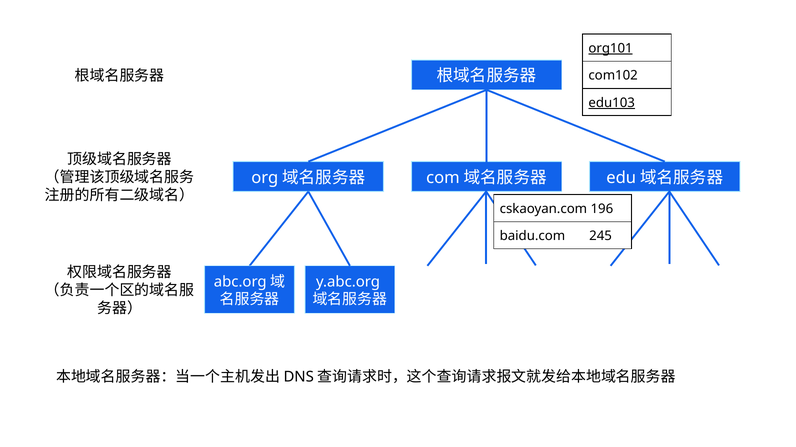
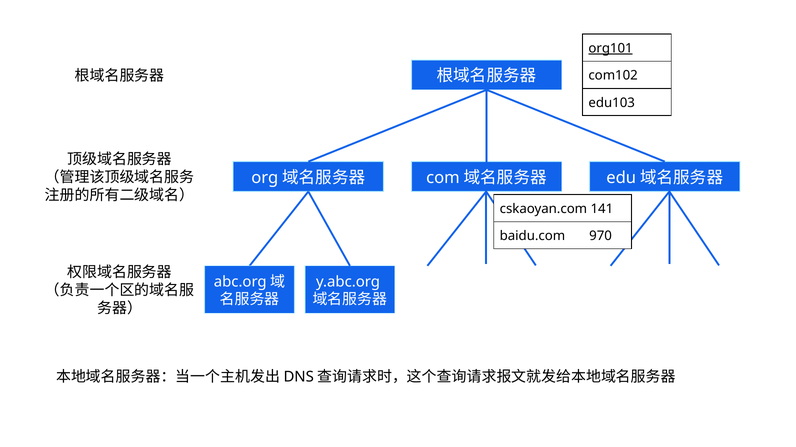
edu103 underline: present -> none (612, 103)
196: 196 -> 141 (602, 209)
245: 245 -> 970 (601, 236)
